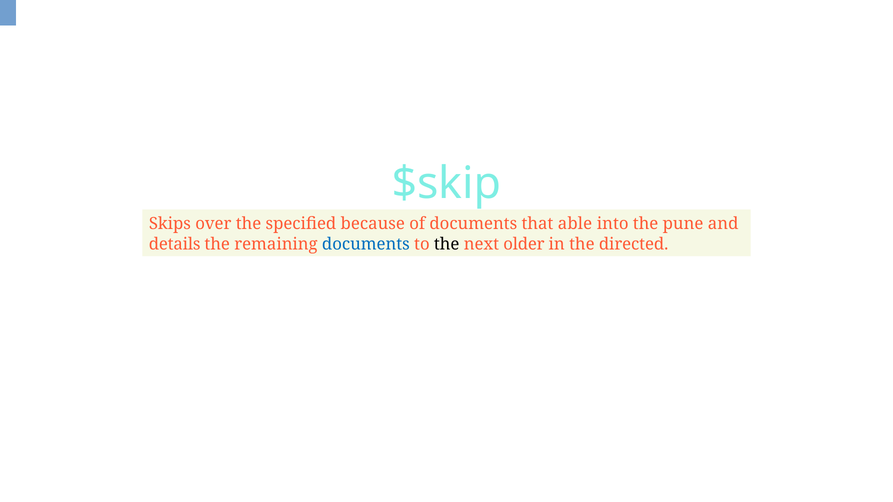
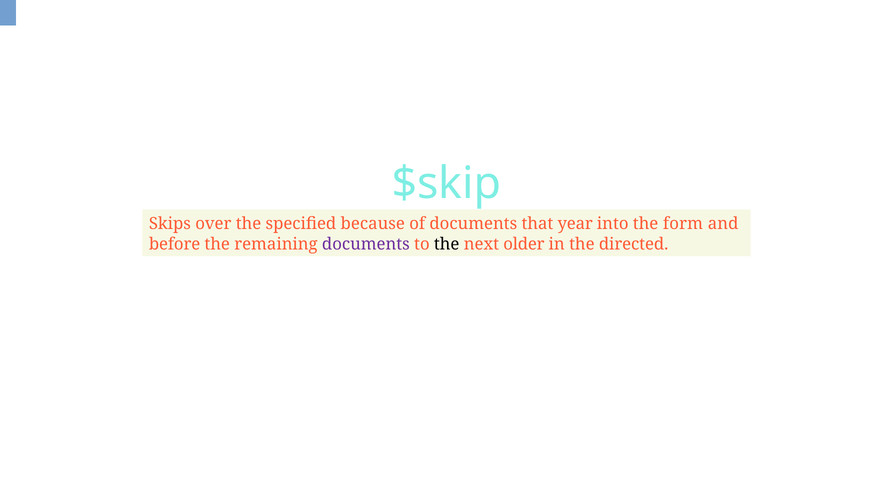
able: able -> year (575, 224)
pune: pune -> form (683, 224)
details: details -> before (175, 244)
documents colour: blue -> purple (366, 244)
